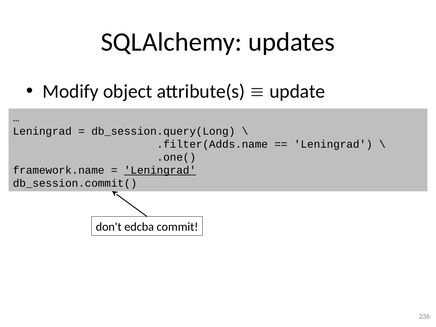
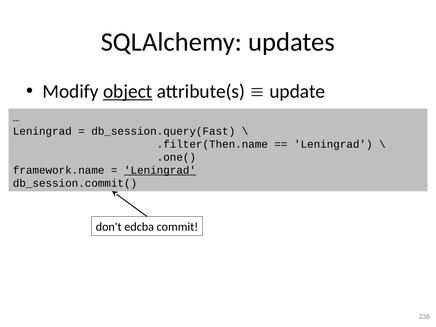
object underline: none -> present (128, 91)
db_session.query(Long: db_session.query(Long -> db_session.query(Fast (163, 131)
.filter(Adds.name: .filter(Adds.name -> .filter(Then.name (212, 144)
